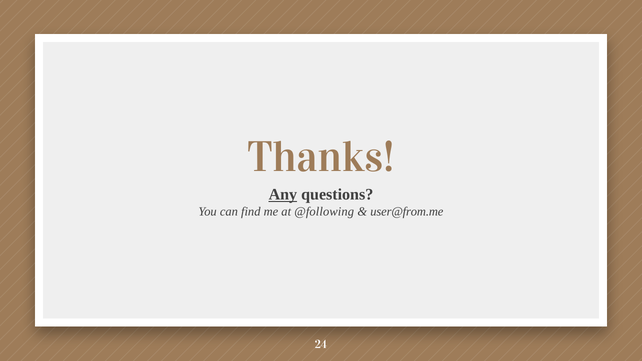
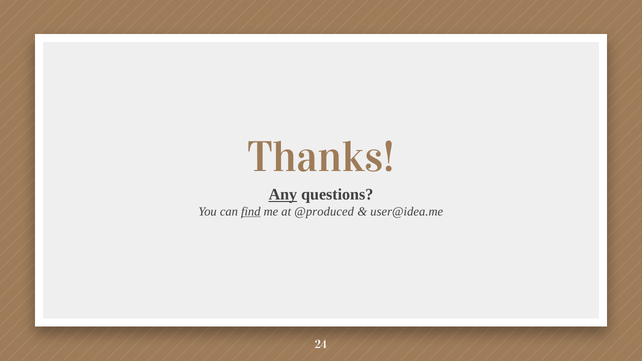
find underline: none -> present (251, 211)
@following: @following -> @produced (324, 211)
user@from.me: user@from.me -> user@idea.me (407, 211)
